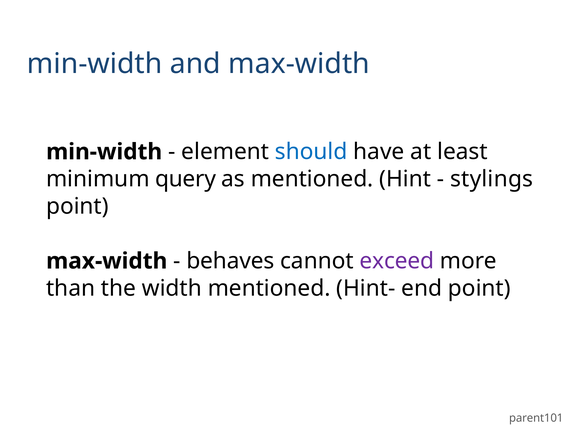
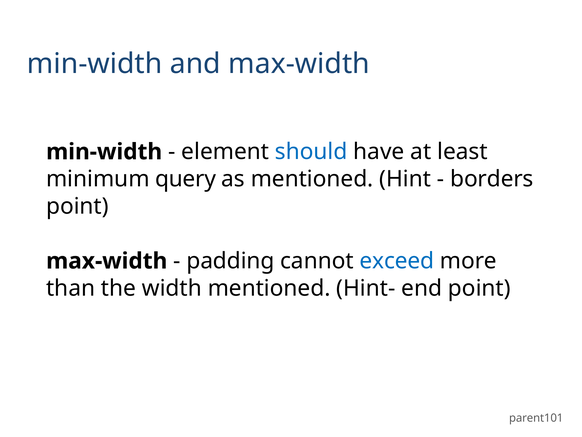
stylings: stylings -> borders (492, 179)
behaves: behaves -> padding (230, 261)
exceed colour: purple -> blue (397, 261)
